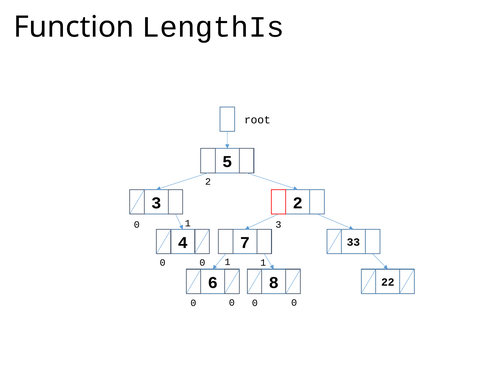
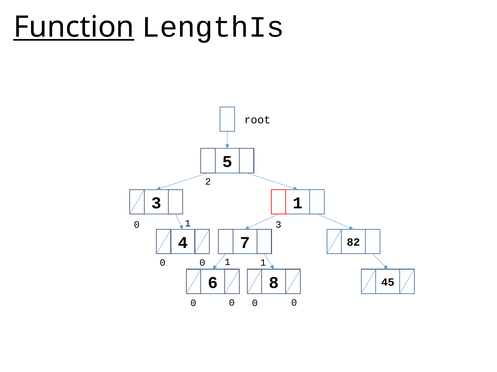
Function underline: none -> present (74, 27)
3 2: 2 -> 1 (298, 203)
33: 33 -> 82 (353, 243)
22: 22 -> 45 (388, 283)
